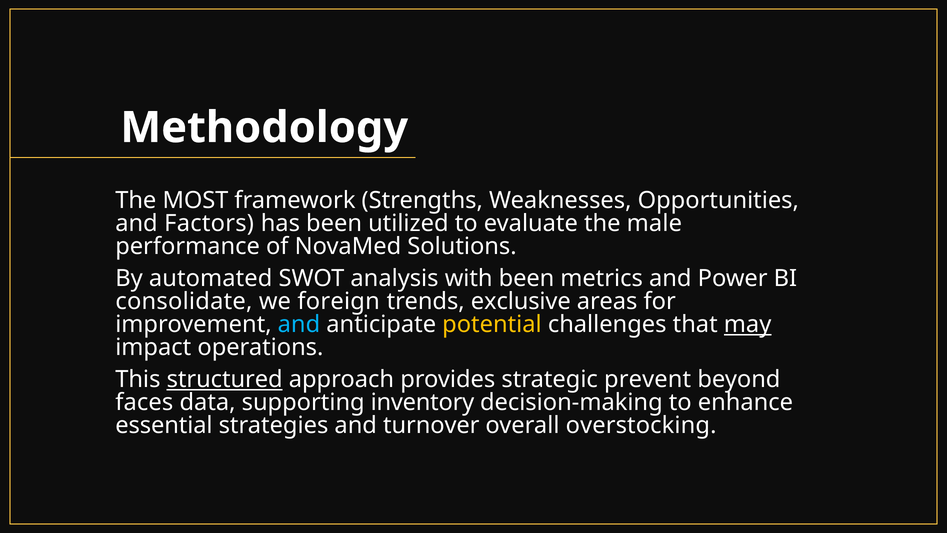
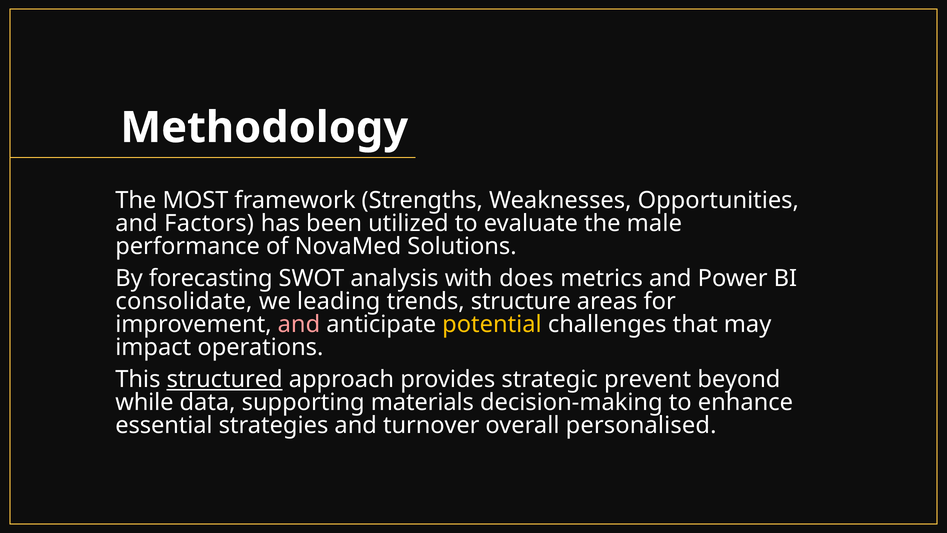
automated: automated -> forecasting (211, 278)
with been: been -> does (526, 278)
foreign: foreign -> leading (339, 301)
exclusive: exclusive -> structure (521, 301)
and colour: light blue -> pink (299, 324)
may underline: present -> none (748, 324)
faces: faces -> while (144, 402)
inventory: inventory -> materials (422, 402)
overstocking: overstocking -> personalised (641, 425)
